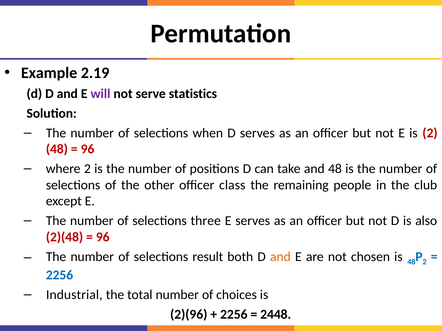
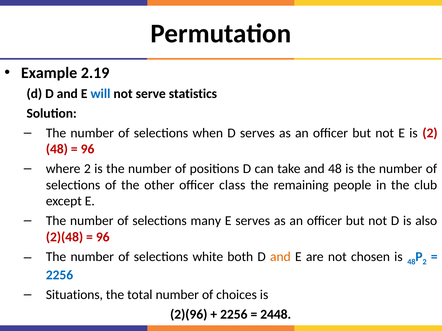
will colour: purple -> blue (100, 94)
three: three -> many (206, 221)
result: result -> white (208, 257)
Industrial: Industrial -> Situations (74, 295)
